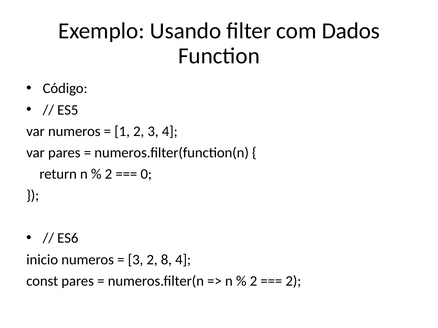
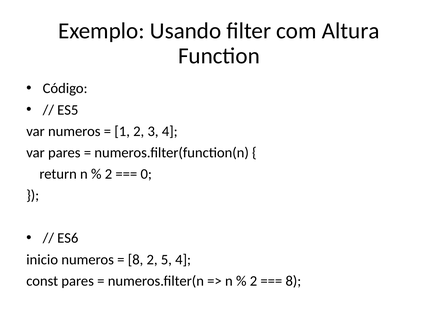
Dados: Dados -> Altura (351, 31)
3: 3 -> 8 (136, 260)
8: 8 -> 5 (166, 260)
2: 2 -> 8 (293, 281)
